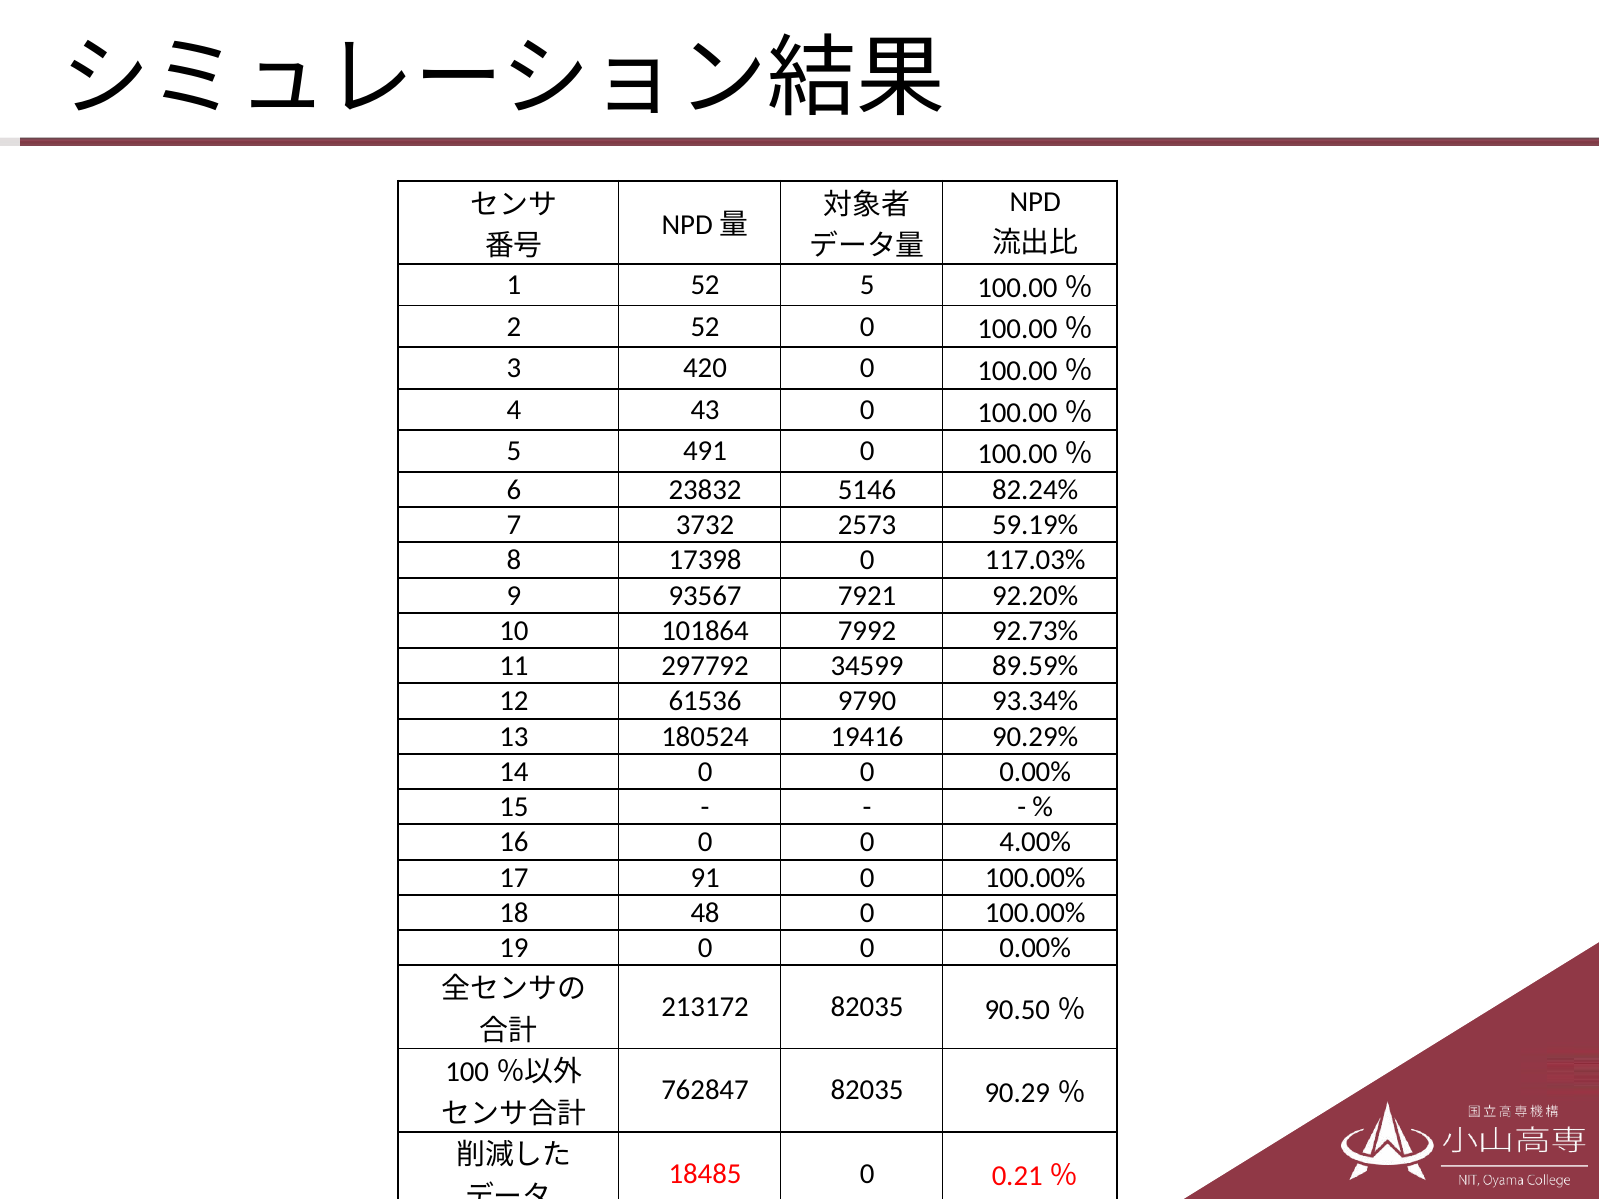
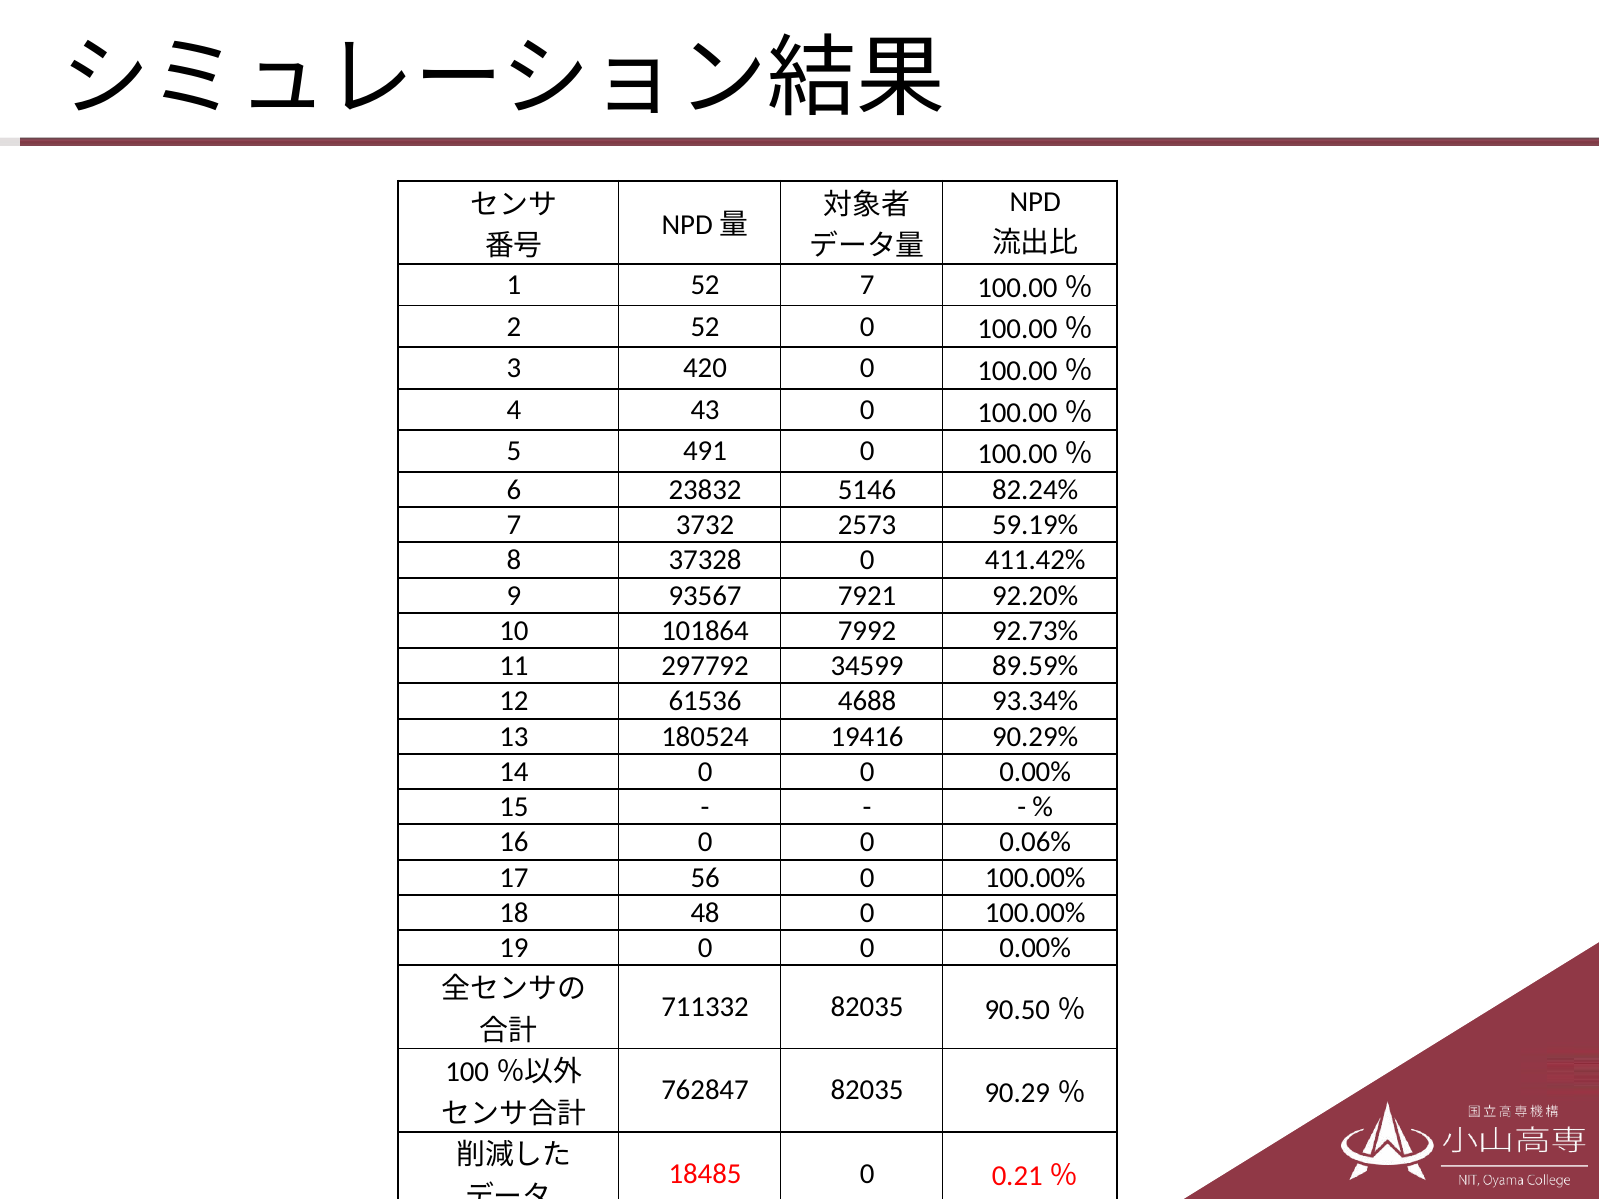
52 5: 5 -> 7 (867, 285)
17398: 17398 -> 37328 (705, 560)
117.03%: 117.03% -> 411.42% (1035, 560)
9790: 9790 -> 4688 (867, 701)
4.00%: 4.00% -> 0.06% (1035, 842)
91: 91 -> 56 (705, 878)
213172: 213172 -> 711332 (705, 1007)
